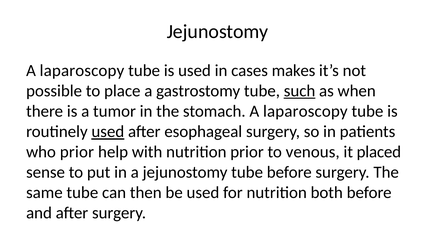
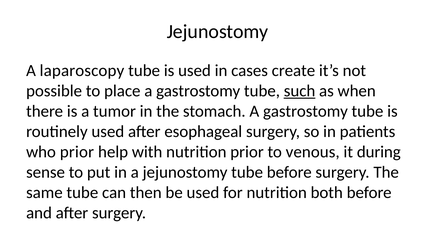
makes: makes -> create (293, 71)
stomach A laparoscopy: laparoscopy -> gastrostomy (305, 111)
used underline: present -> none (108, 132)
placed: placed -> during (379, 152)
